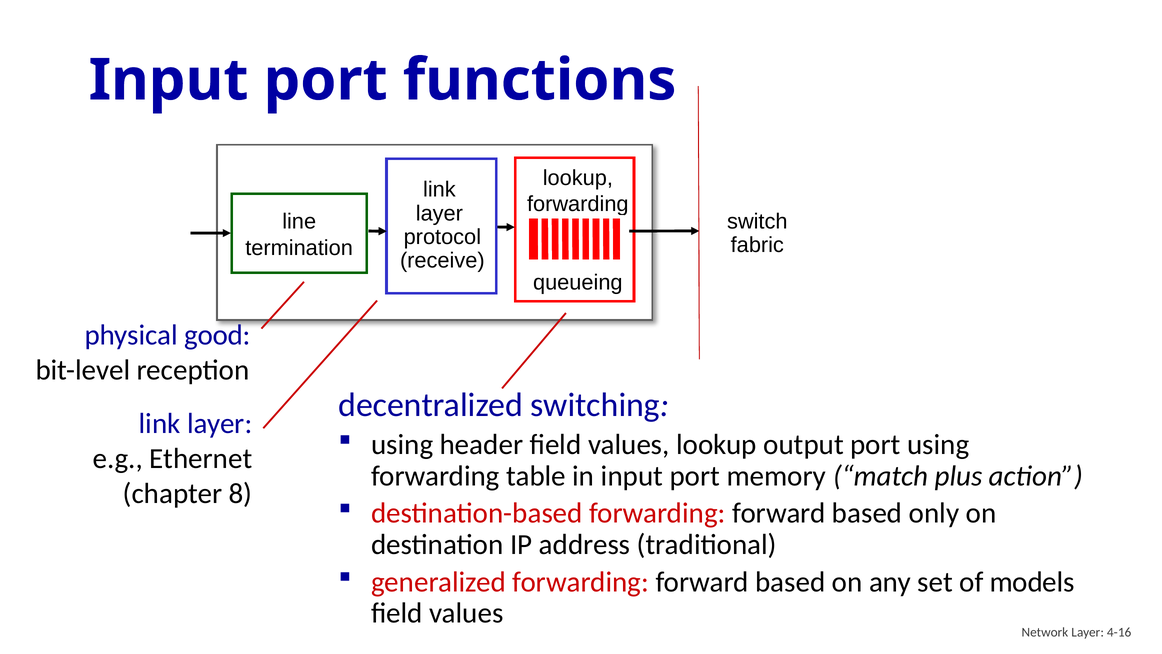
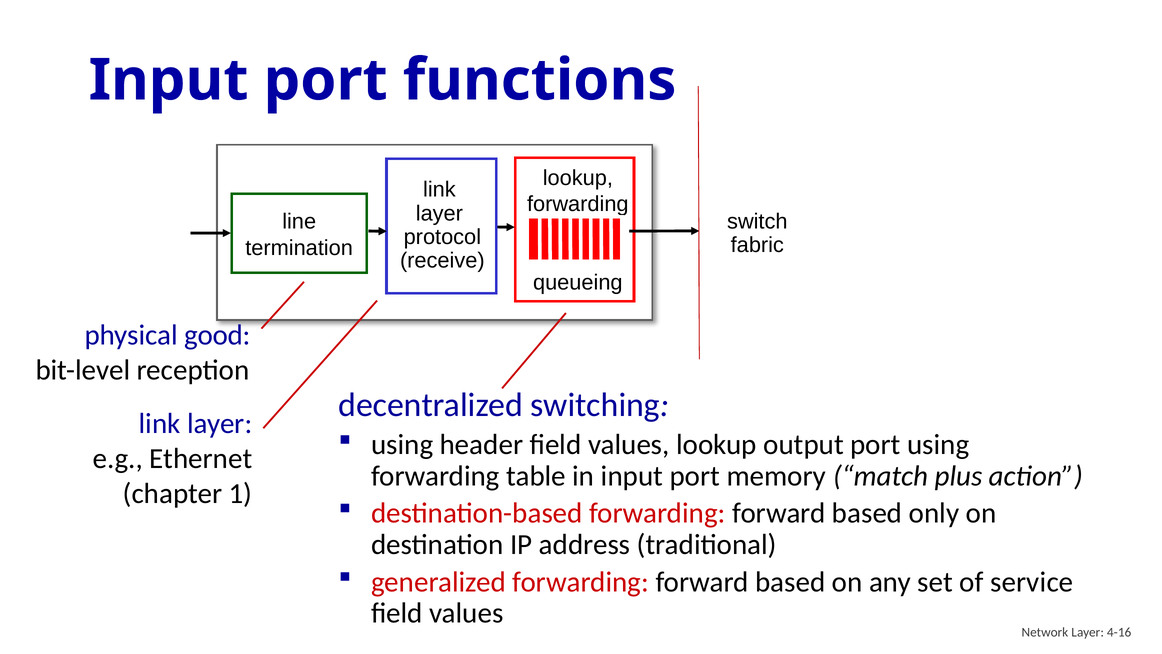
8: 8 -> 1 (241, 493)
models: models -> service (1032, 582)
